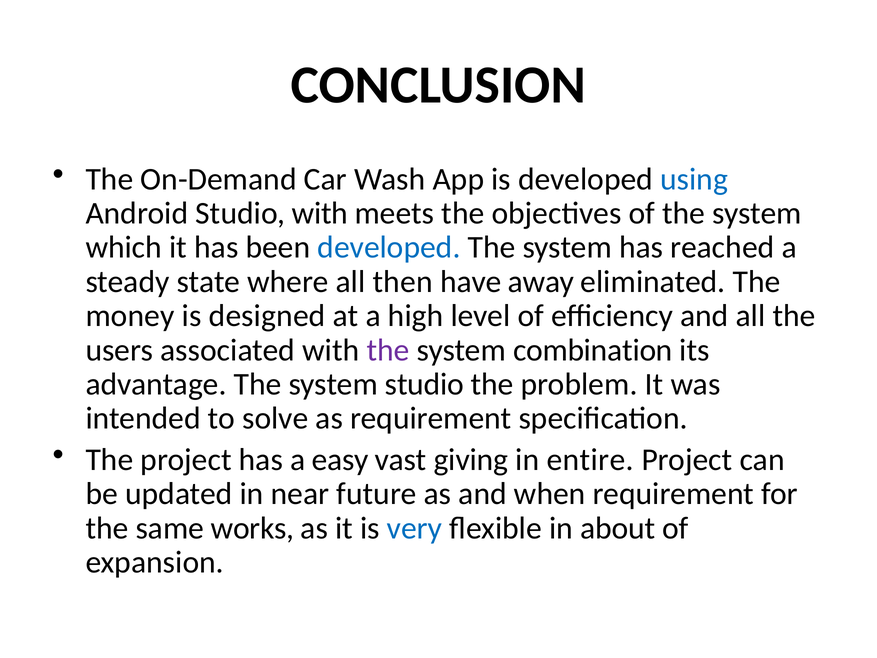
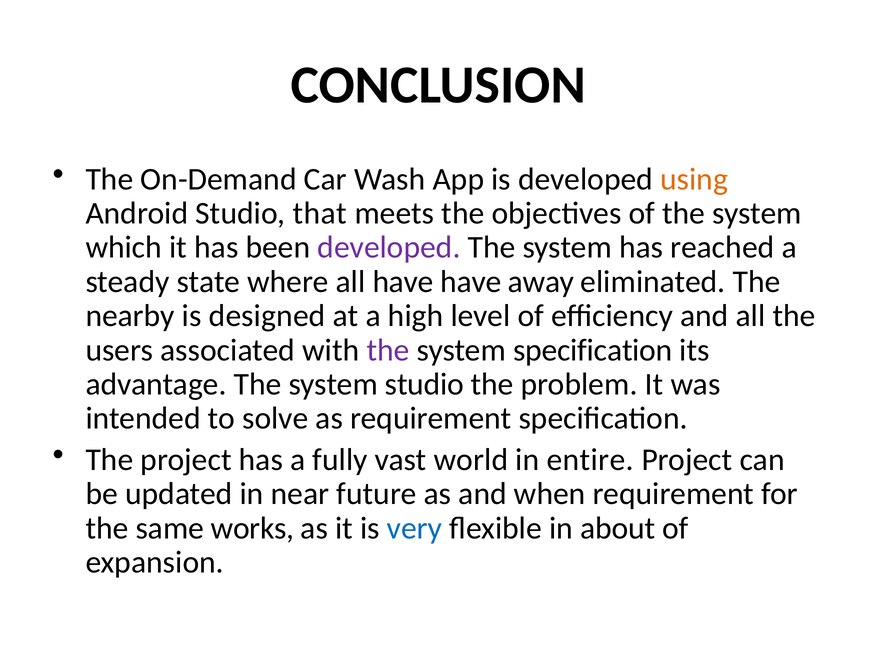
using colour: blue -> orange (694, 179)
Studio with: with -> that (320, 213)
developed colour: blue -> purple (389, 247)
all then: then -> have (403, 282)
money: money -> nearby (130, 316)
system combination: combination -> specification (593, 350)
easy: easy -> fully (340, 460)
giving: giving -> world (471, 460)
